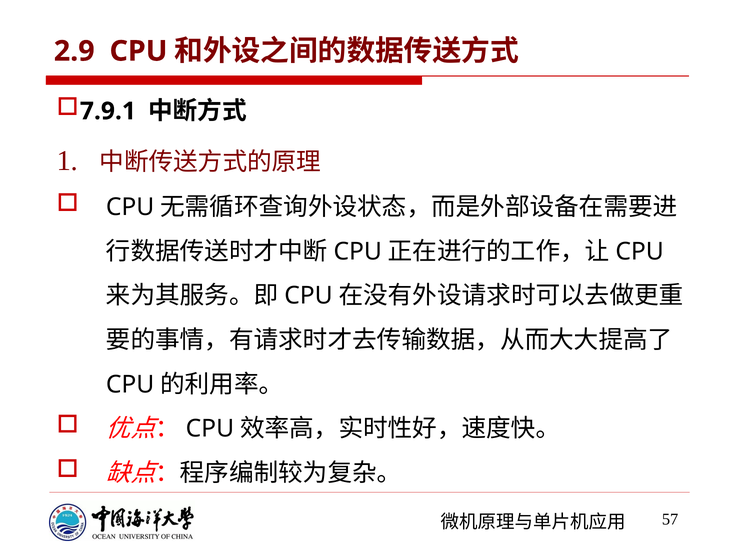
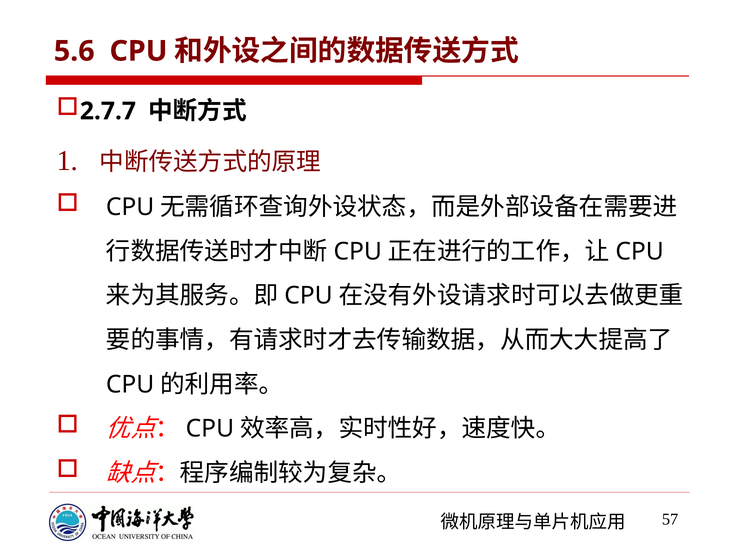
2.9: 2.9 -> 5.6 (74, 51)
7.9.1: 7.9.1 -> 2.7.7 (108, 111)
